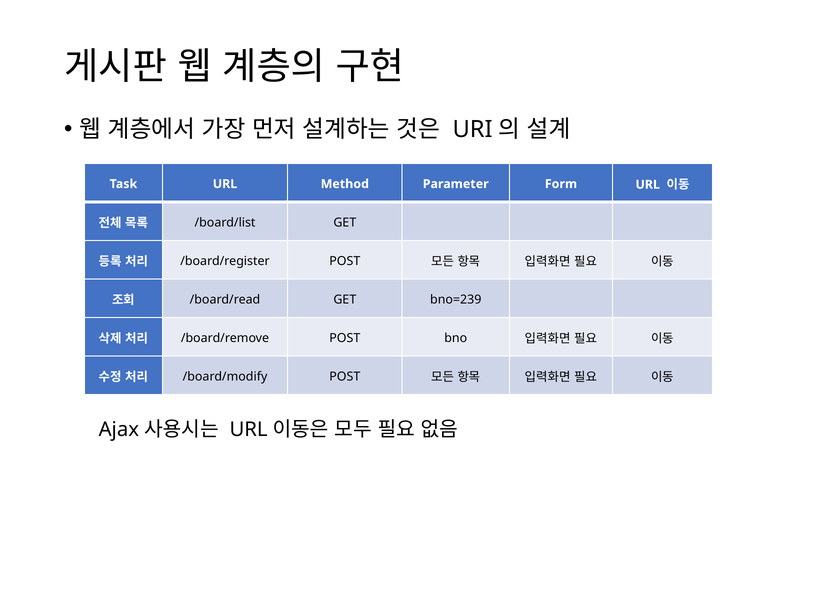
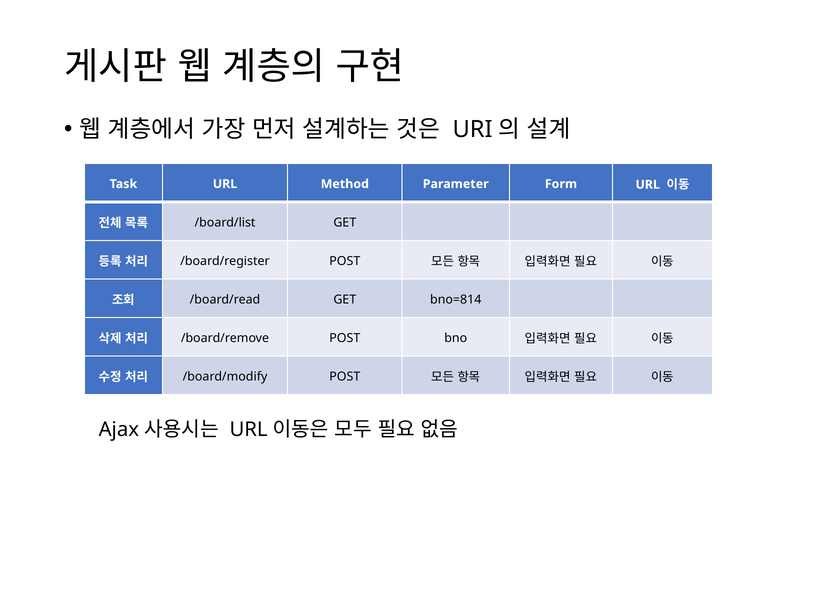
bno=239: bno=239 -> bno=814 (456, 300)
